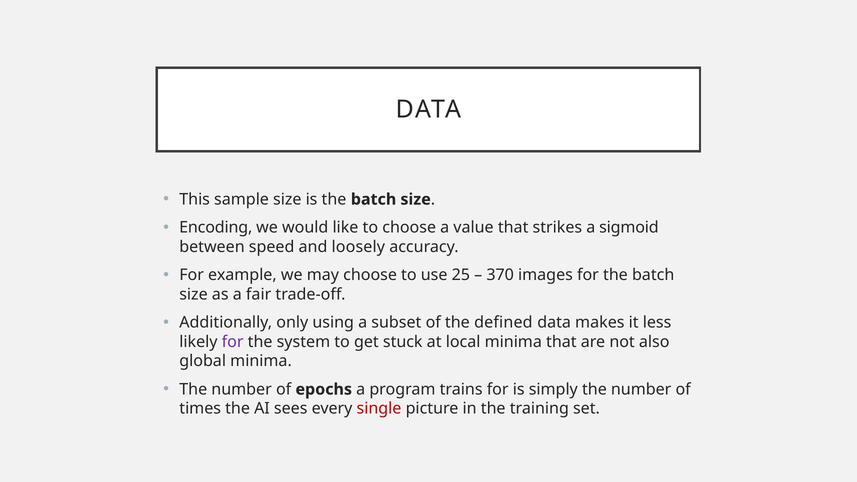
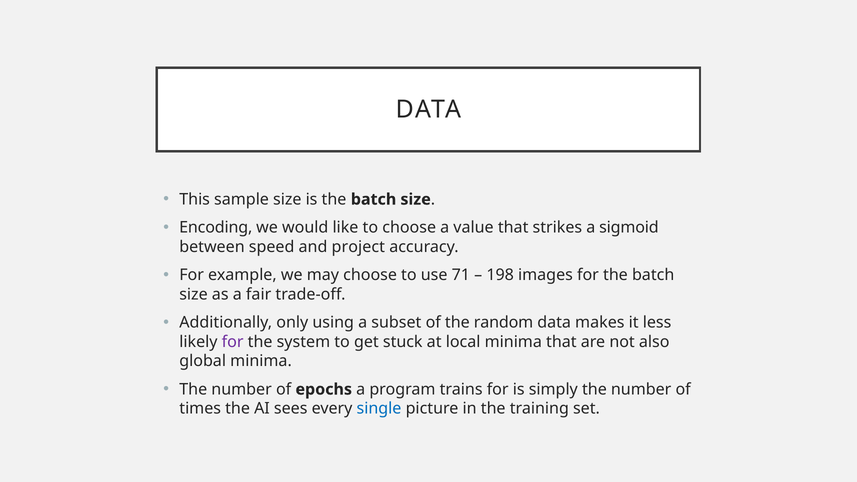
loosely: loosely -> project (358, 247)
25: 25 -> 71 (461, 275)
370: 370 -> 198 (500, 275)
defined: defined -> random (504, 323)
single colour: red -> blue (379, 409)
